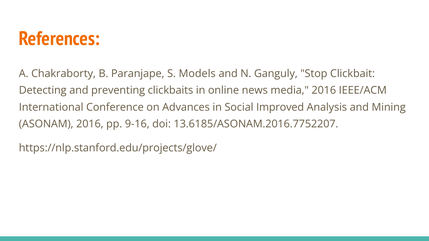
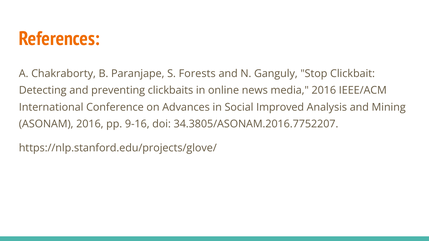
Models: Models -> Forests (197, 74)
13.6185/ASONAM.2016.7752207: 13.6185/ASONAM.2016.7752207 -> 34.3805/ASONAM.2016.7752207 (256, 124)
